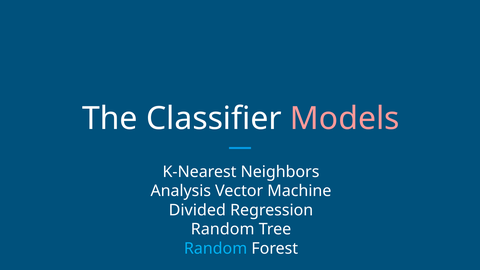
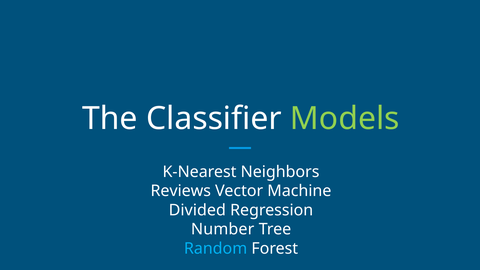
Models colour: pink -> light green (345, 119)
Analysis: Analysis -> Reviews (181, 191)
Random: Random -> Number (223, 229)
